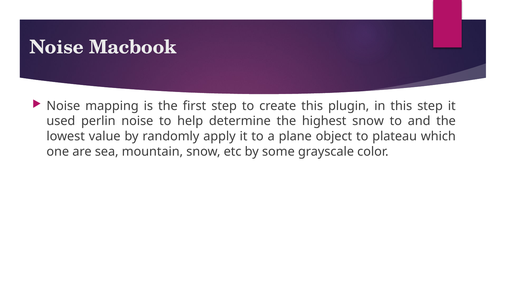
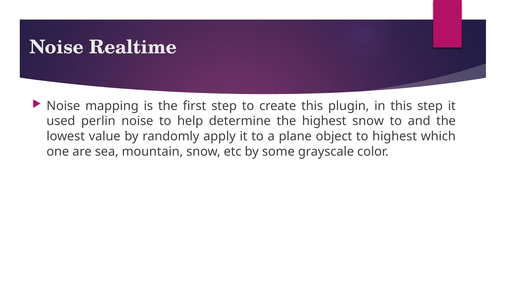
Macbook: Macbook -> Realtime (133, 47)
to plateau: plateau -> highest (395, 136)
